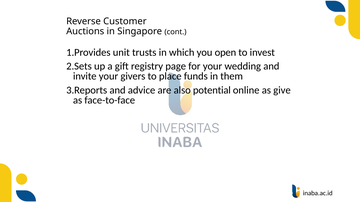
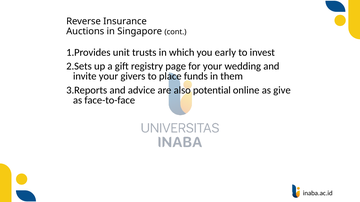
Customer: Customer -> Insurance (125, 21)
open: open -> early (225, 53)
